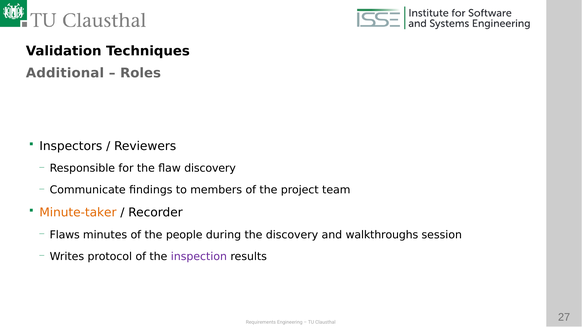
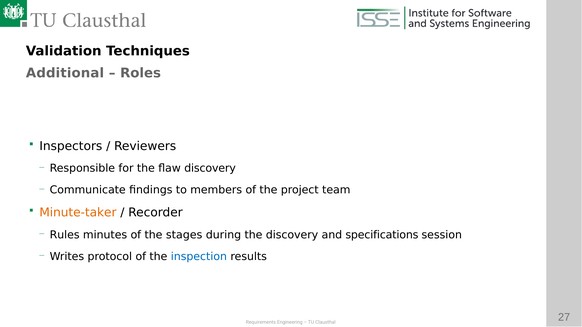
Flaws: Flaws -> Rules (65, 235)
people: people -> stages (184, 235)
walkthroughs: walkthroughs -> specifications (382, 235)
inspection colour: purple -> blue (199, 257)
